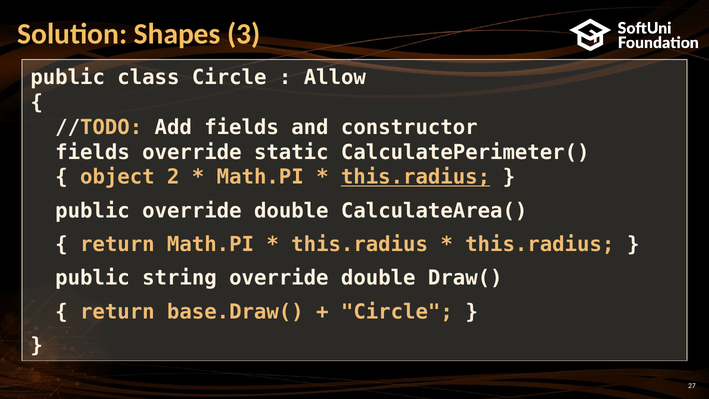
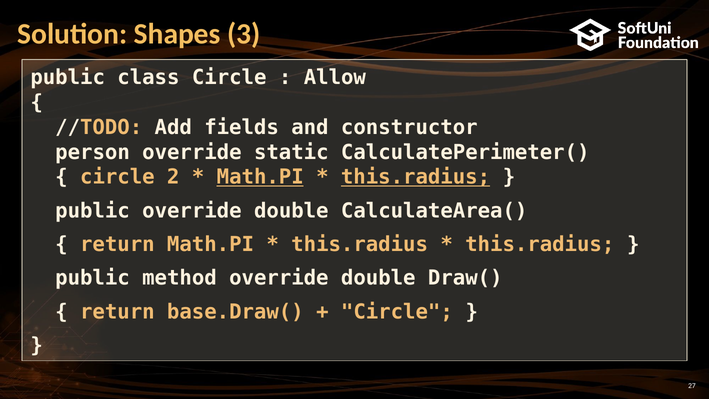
fields: fields -> person (93, 152)
object: object -> circle (117, 177)
Math.PI underline: none -> present (260, 177)
string: string -> method (179, 278)
